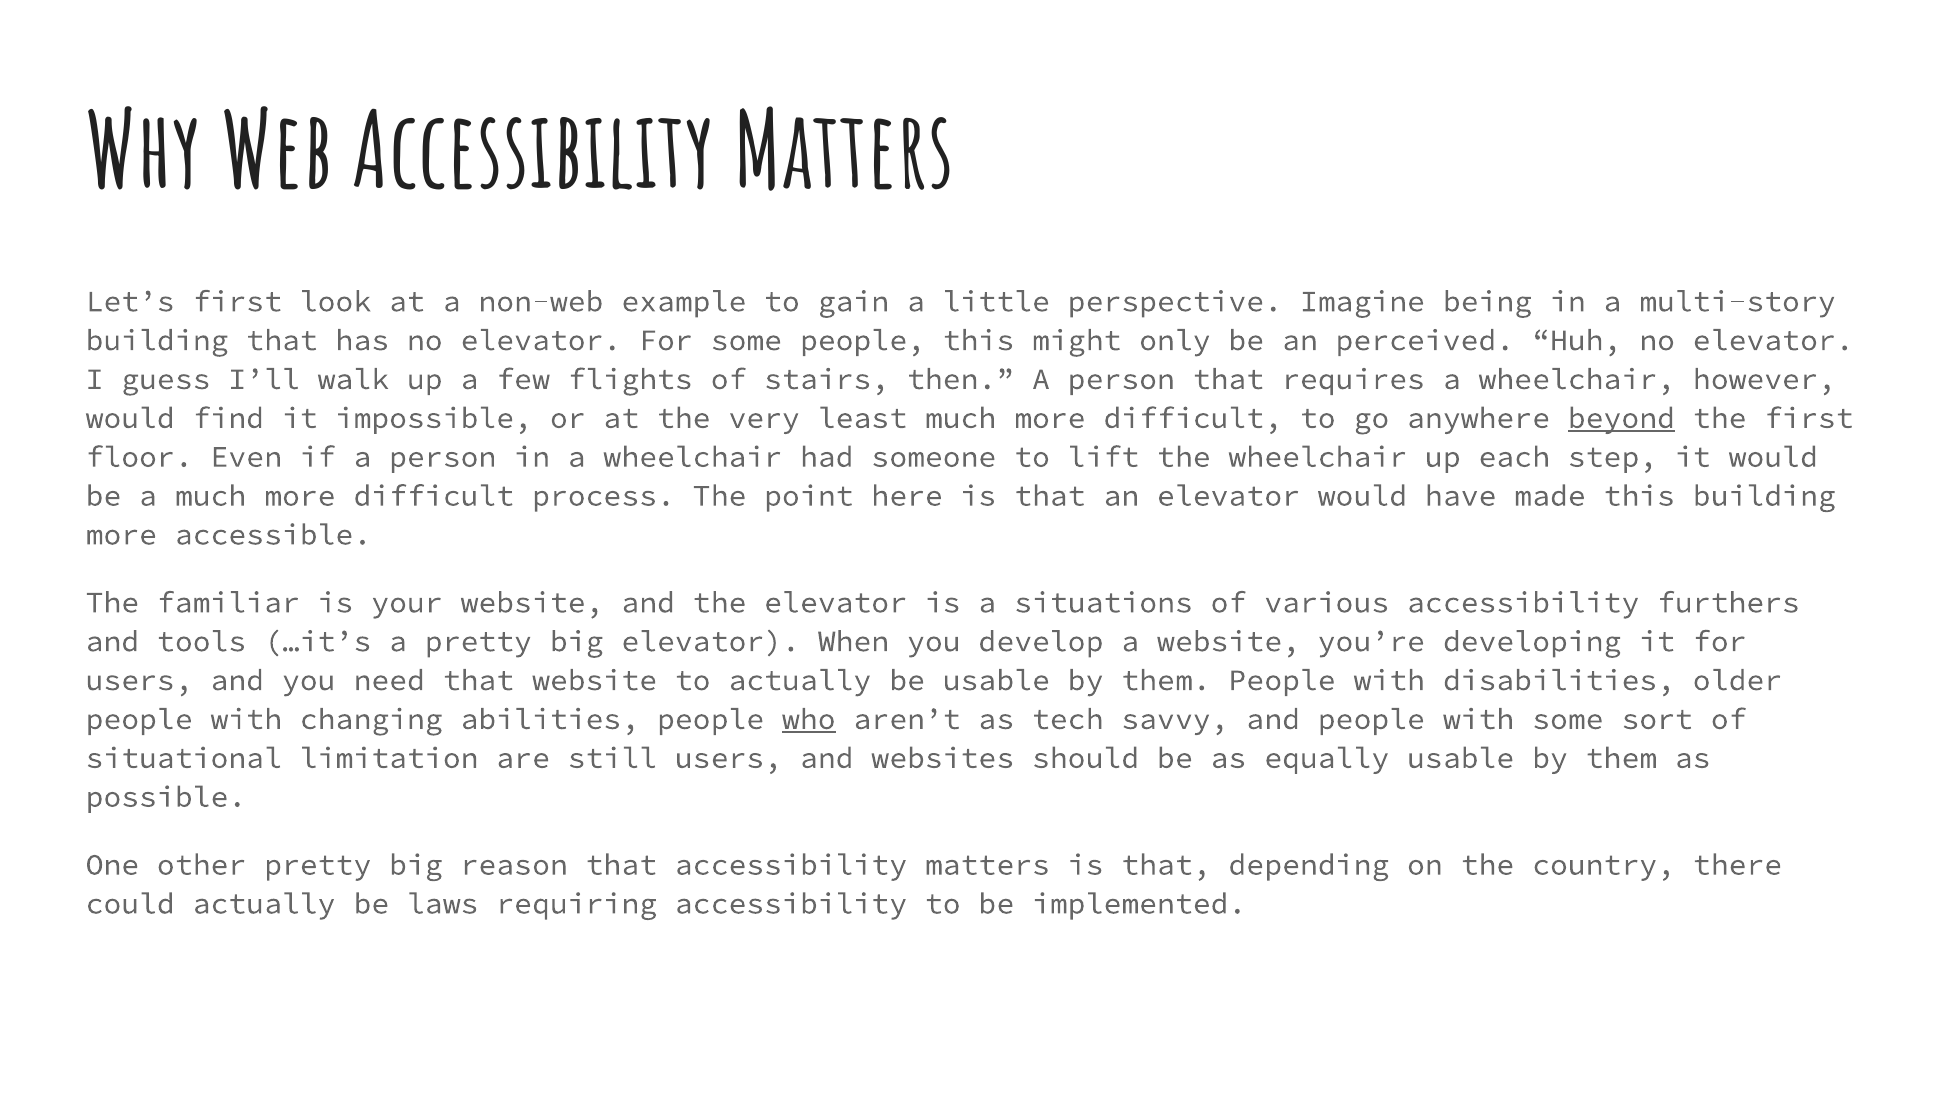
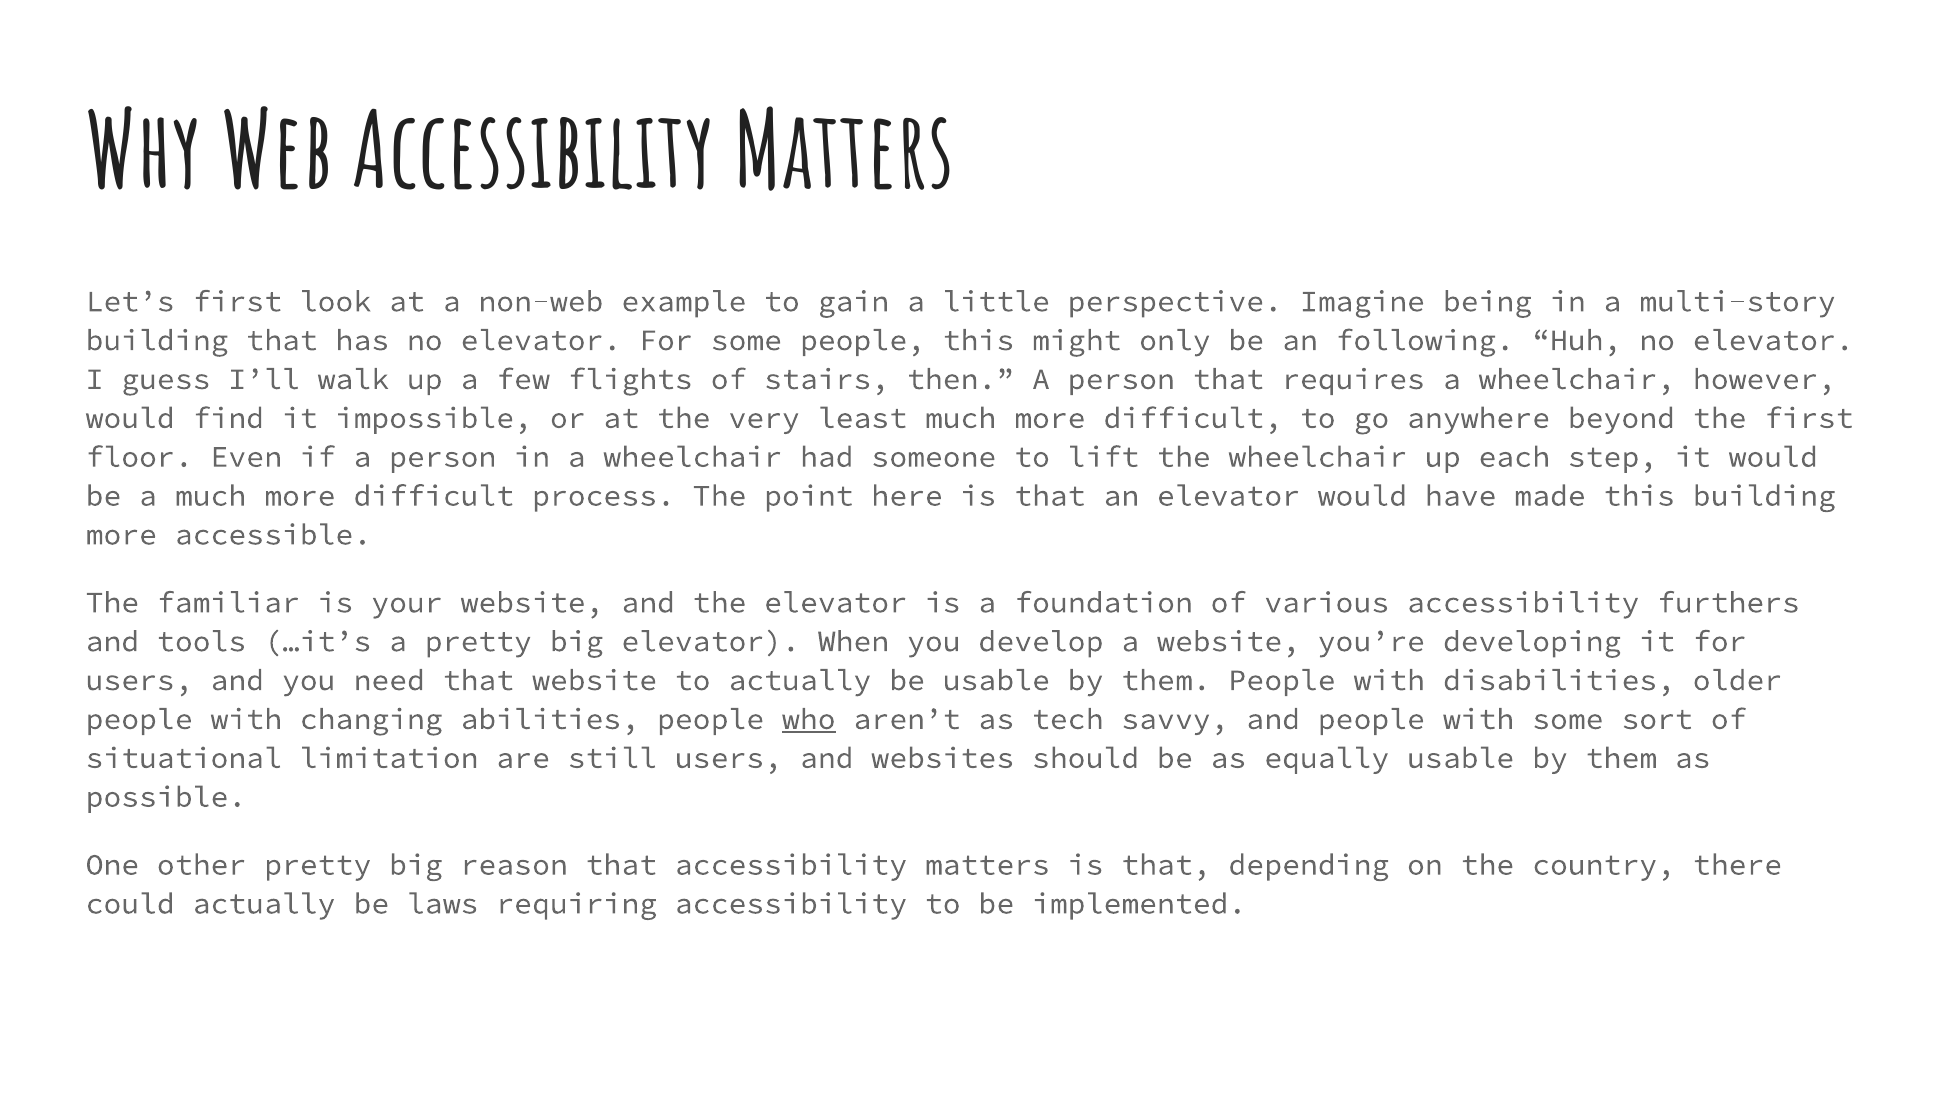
perceived: perceived -> following (1425, 340)
beyond underline: present -> none (1621, 418)
situations: situations -> foundation (1104, 603)
